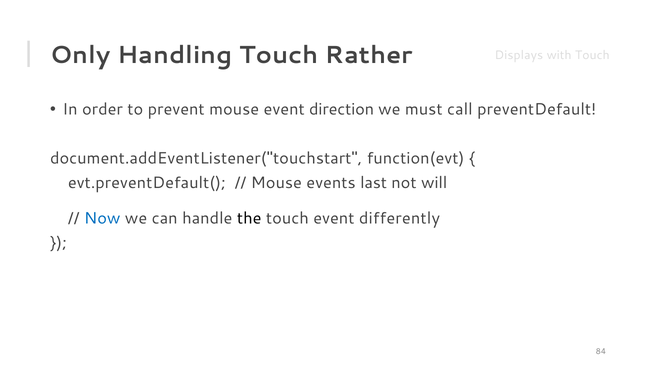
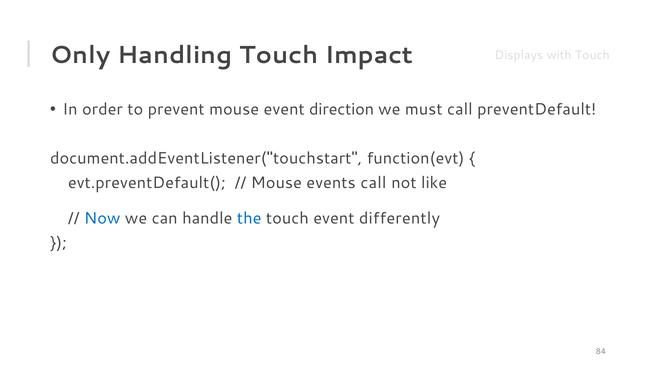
Rather: Rather -> Impact (369, 55)
events last: last -> call (373, 183)
will: will -> like (434, 183)
the colour: black -> blue (249, 218)
